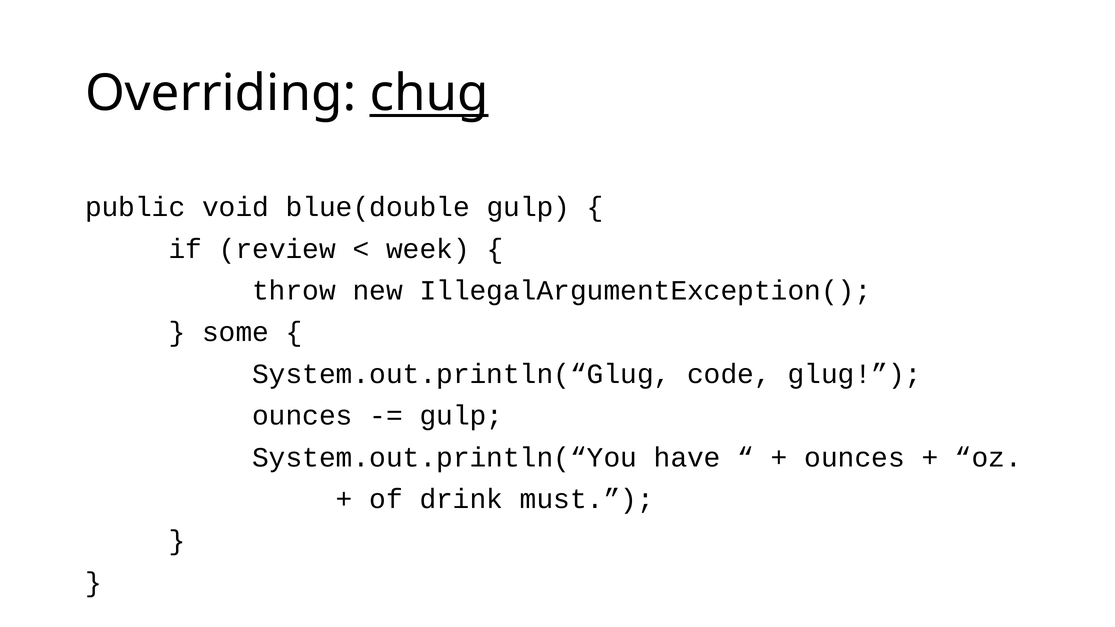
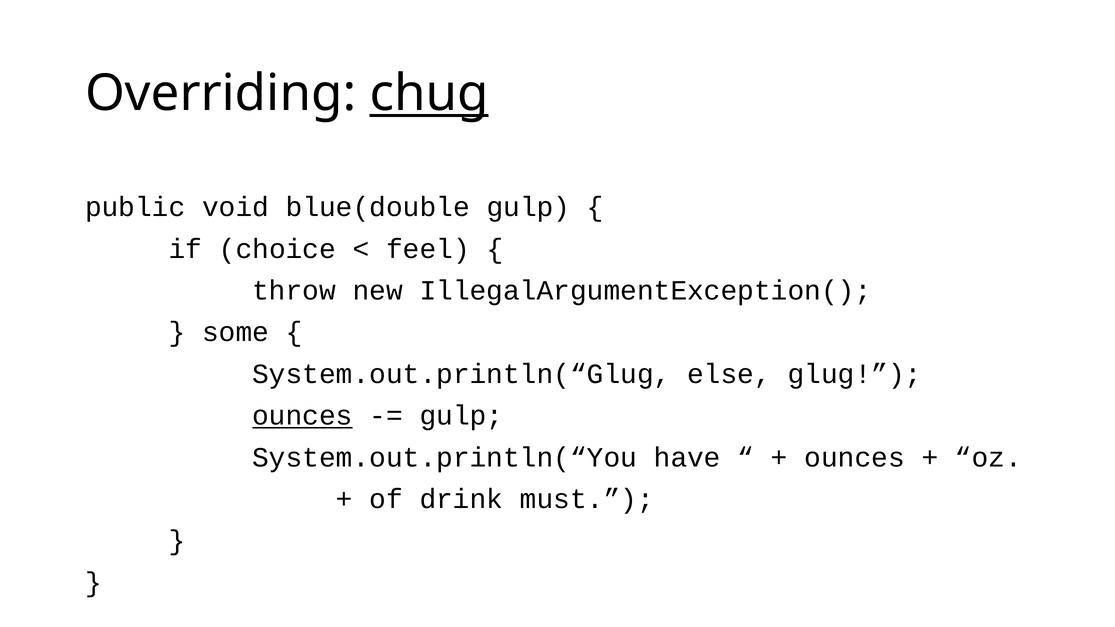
review: review -> choice (277, 249)
week: week -> feel (428, 249)
code: code -> else (729, 374)
ounces underline: none -> present (302, 416)
